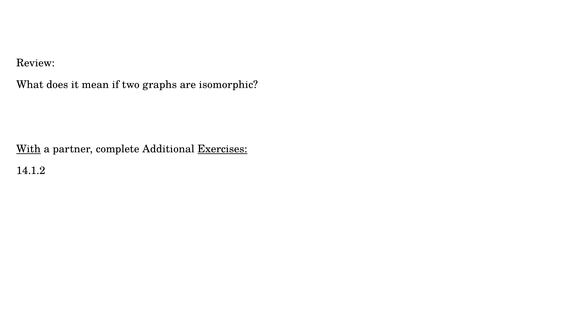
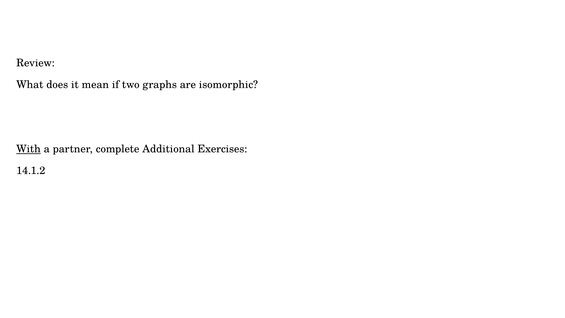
Exercises underline: present -> none (222, 149)
